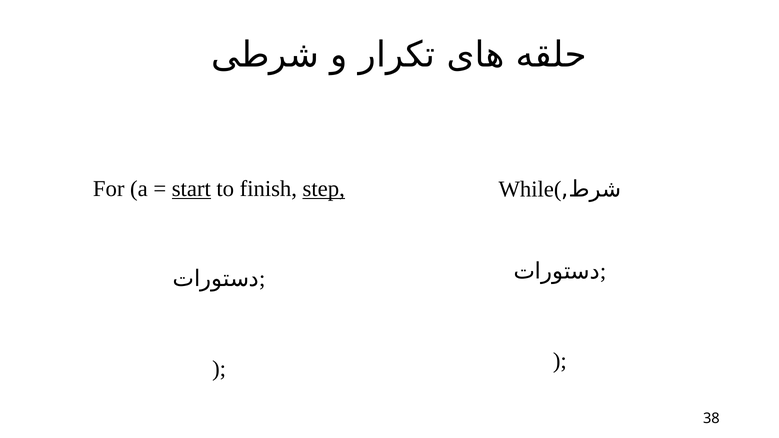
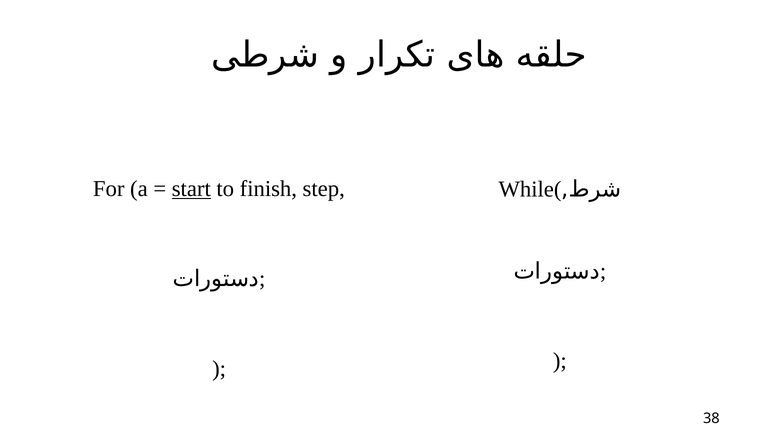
step underline: present -> none (324, 189)
